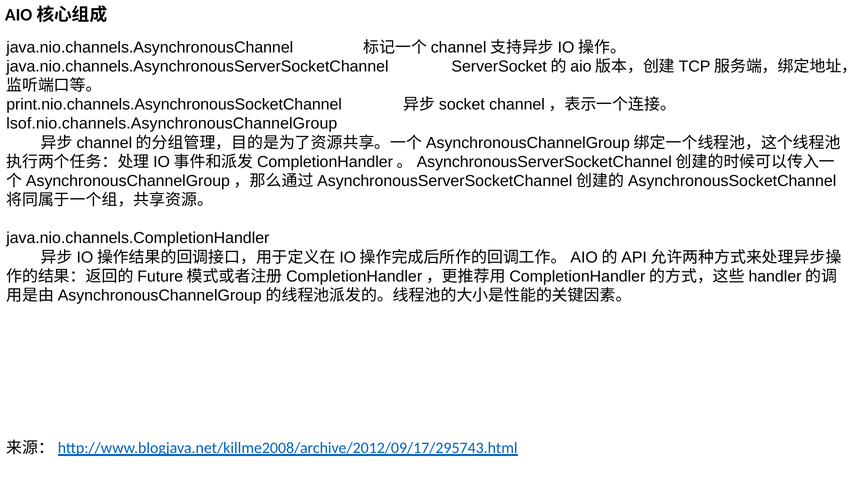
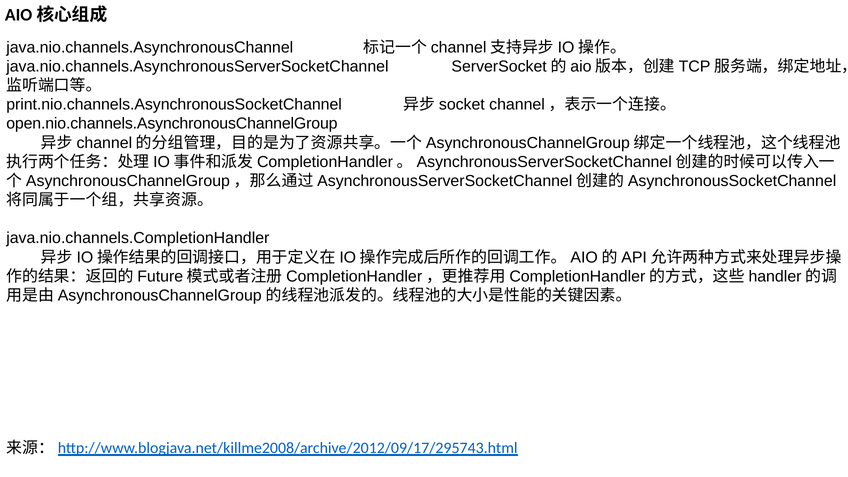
lsof.nio.channels.AsynchronousChannelGroup: lsof.nio.channels.AsynchronousChannelGroup -> open.nio.channels.AsynchronousChannelGroup (172, 124)
